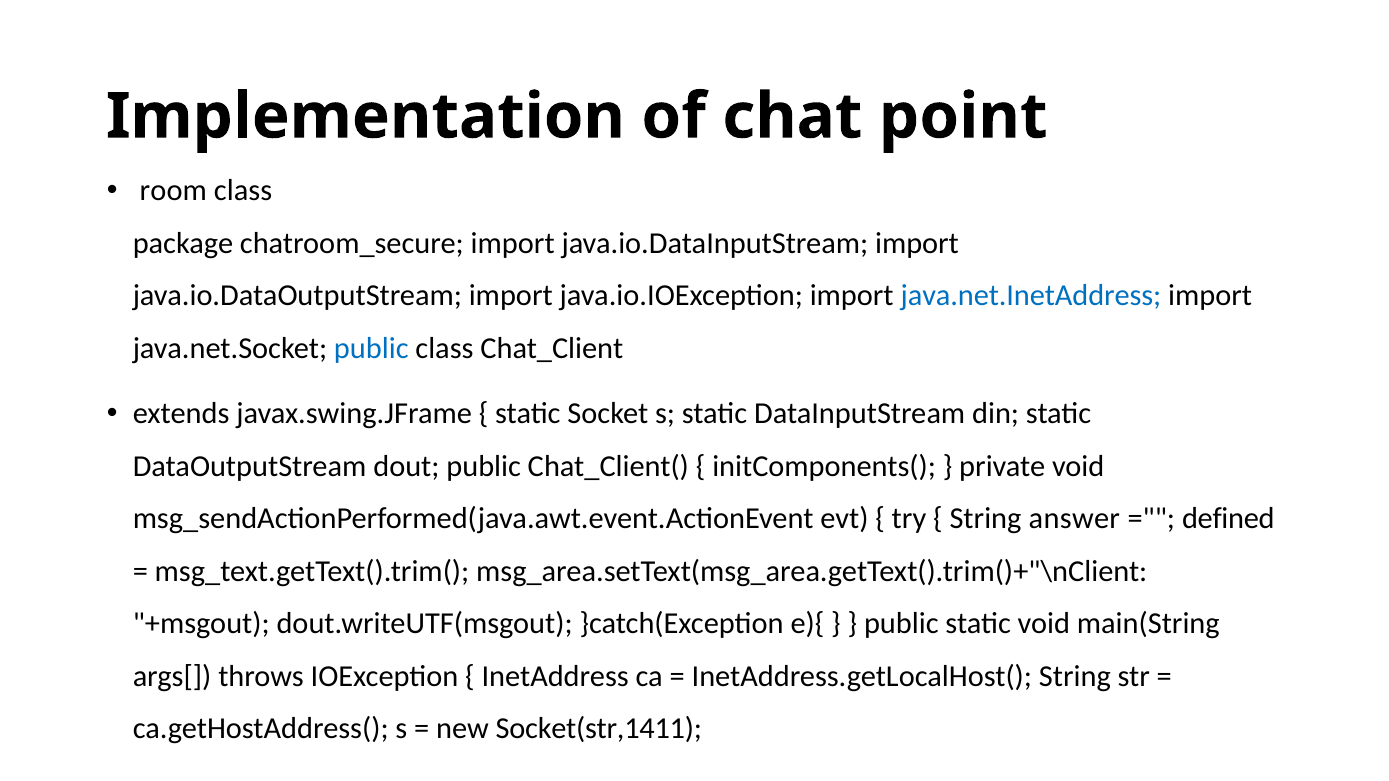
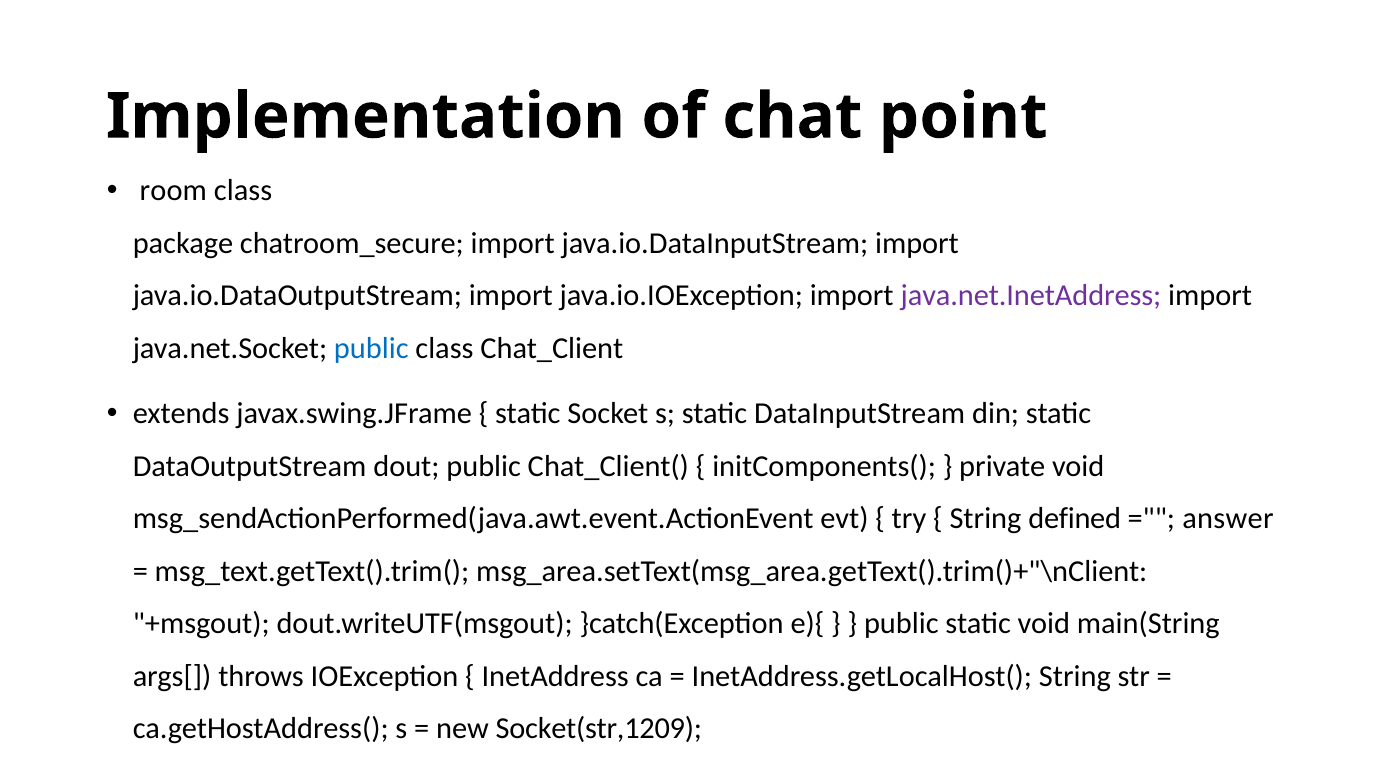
java.net.InetAddress colour: blue -> purple (1031, 296)
answer: answer -> defined (1075, 519)
defined: defined -> answer (1228, 519)
Socket(str,1411: Socket(str,1411 -> Socket(str,1209 (599, 729)
